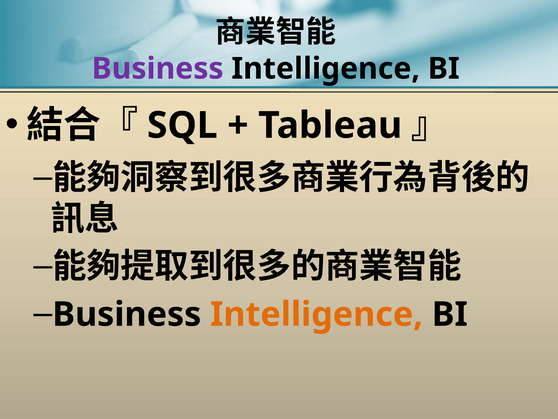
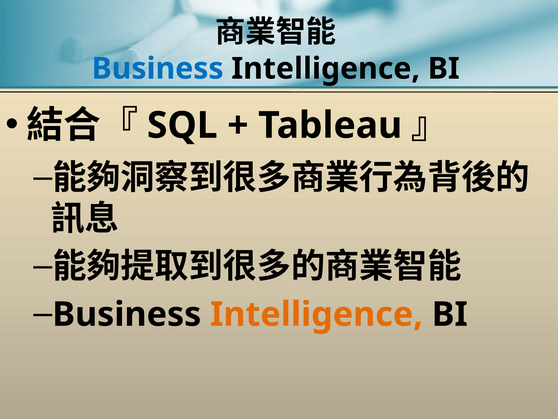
Business colour: purple -> blue (158, 69)
